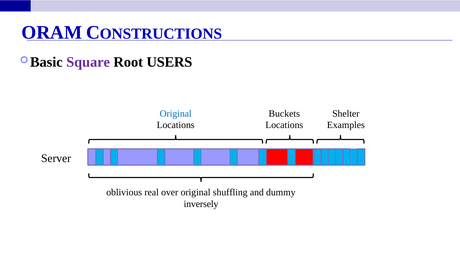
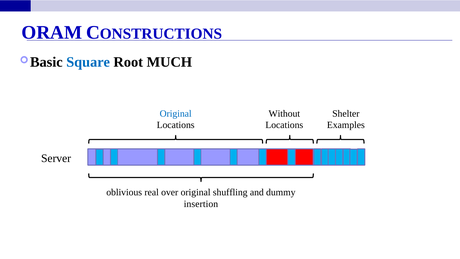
Square colour: purple -> blue (88, 62)
USERS: USERS -> MUCH (169, 62)
Buckets: Buckets -> Without (284, 113)
inversely: inversely -> insertion (201, 204)
